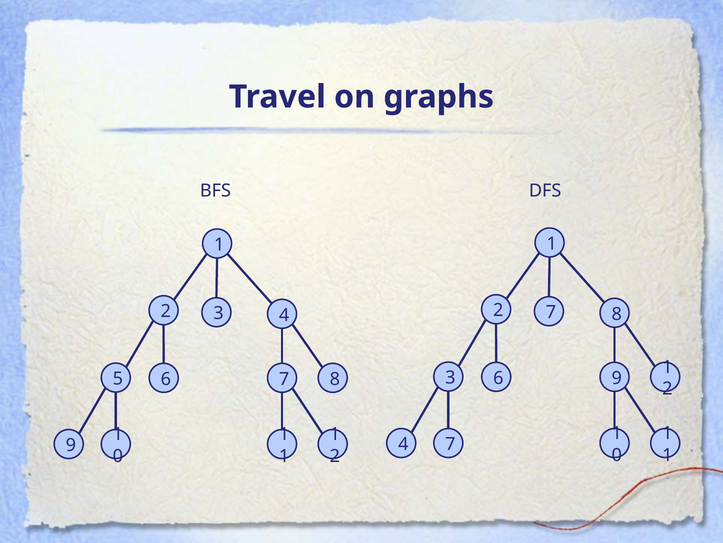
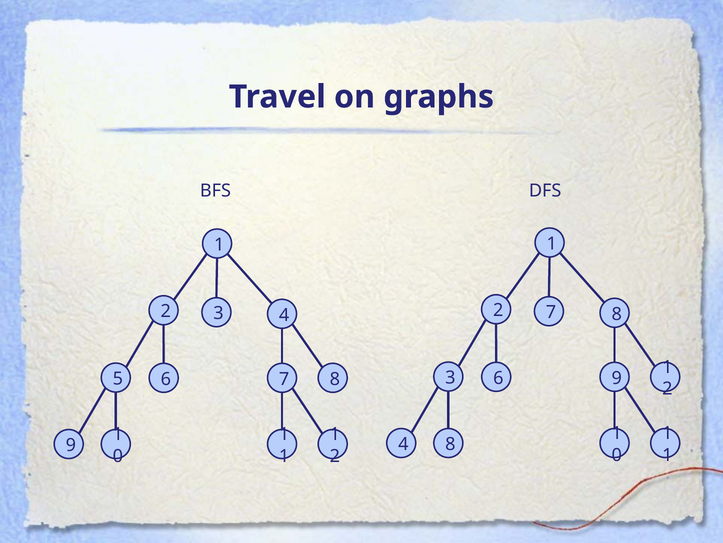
4 7: 7 -> 8 (450, 444)
